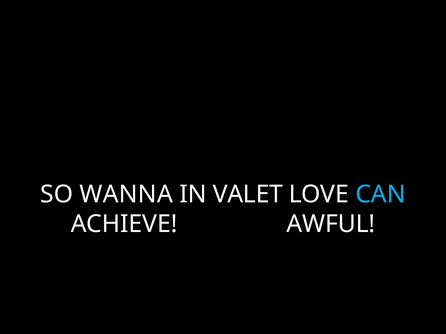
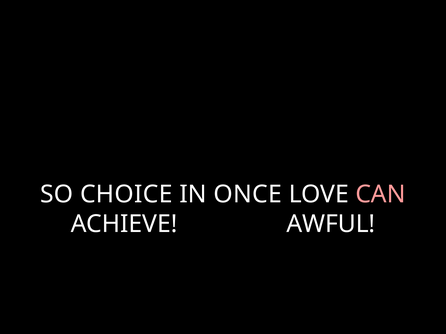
WANNA: WANNA -> CHOICE (126, 195)
VALET: VALET -> ONCE (248, 195)
CAN colour: light blue -> pink (380, 195)
